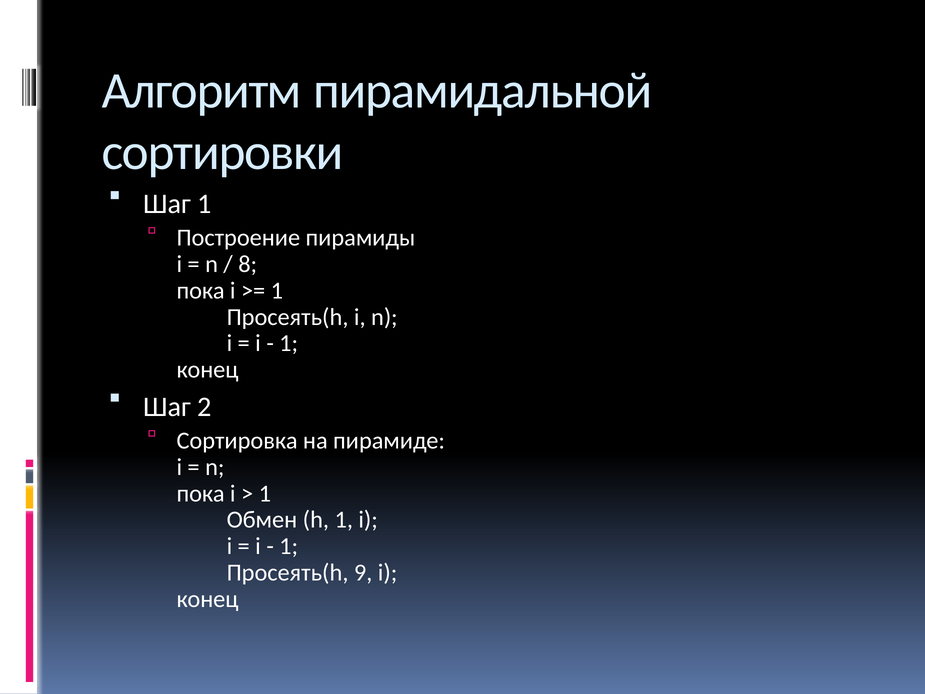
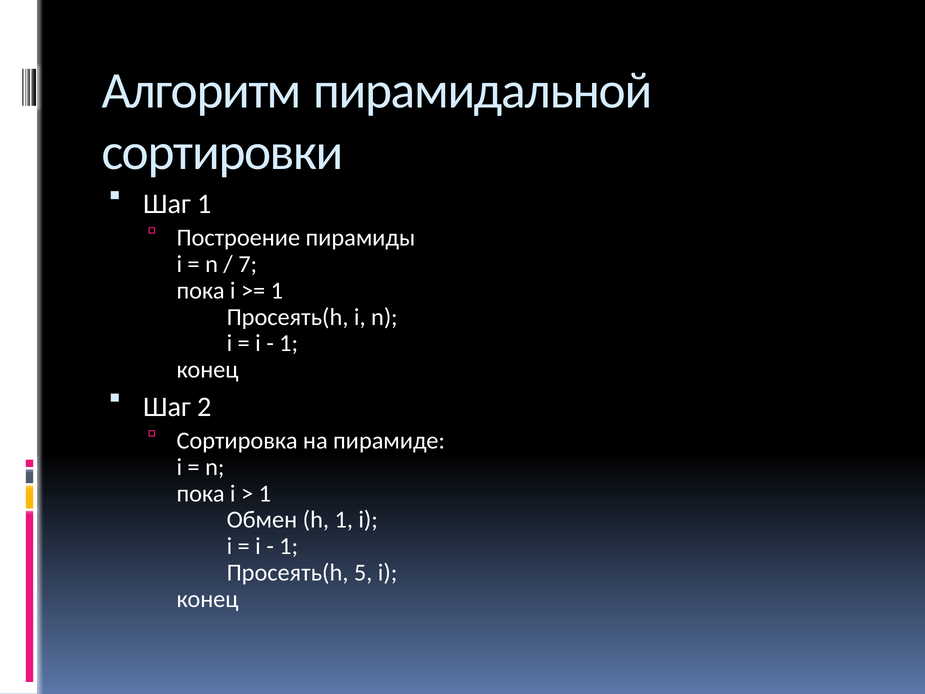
8: 8 -> 7 (248, 264)
9: 9 -> 5 (363, 572)
